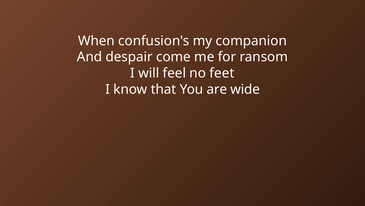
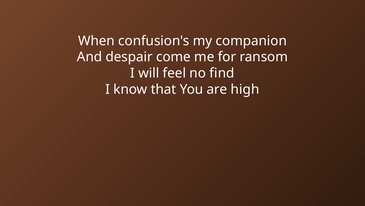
feet: feet -> find (222, 73)
wide: wide -> high (245, 89)
